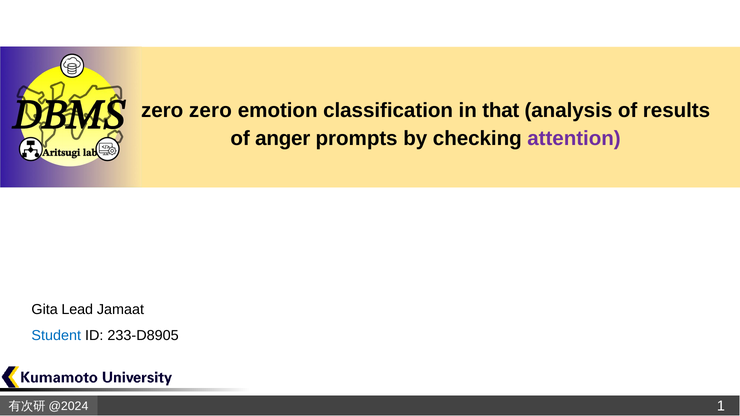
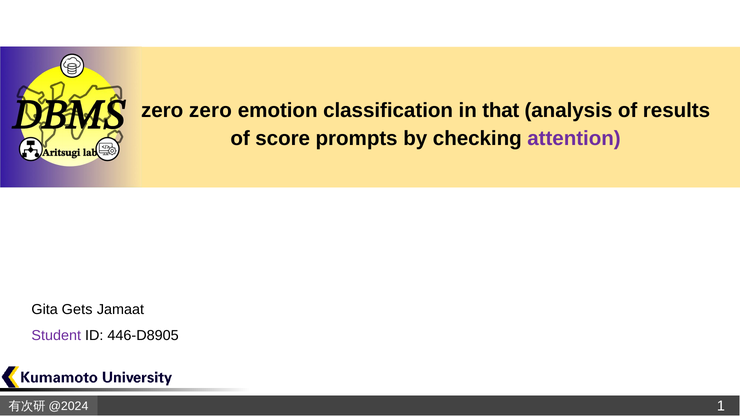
anger: anger -> score (283, 139)
Lead: Lead -> Gets (77, 310)
Student colour: blue -> purple (56, 336)
233-D8905: 233-D8905 -> 446-D8905 (143, 336)
